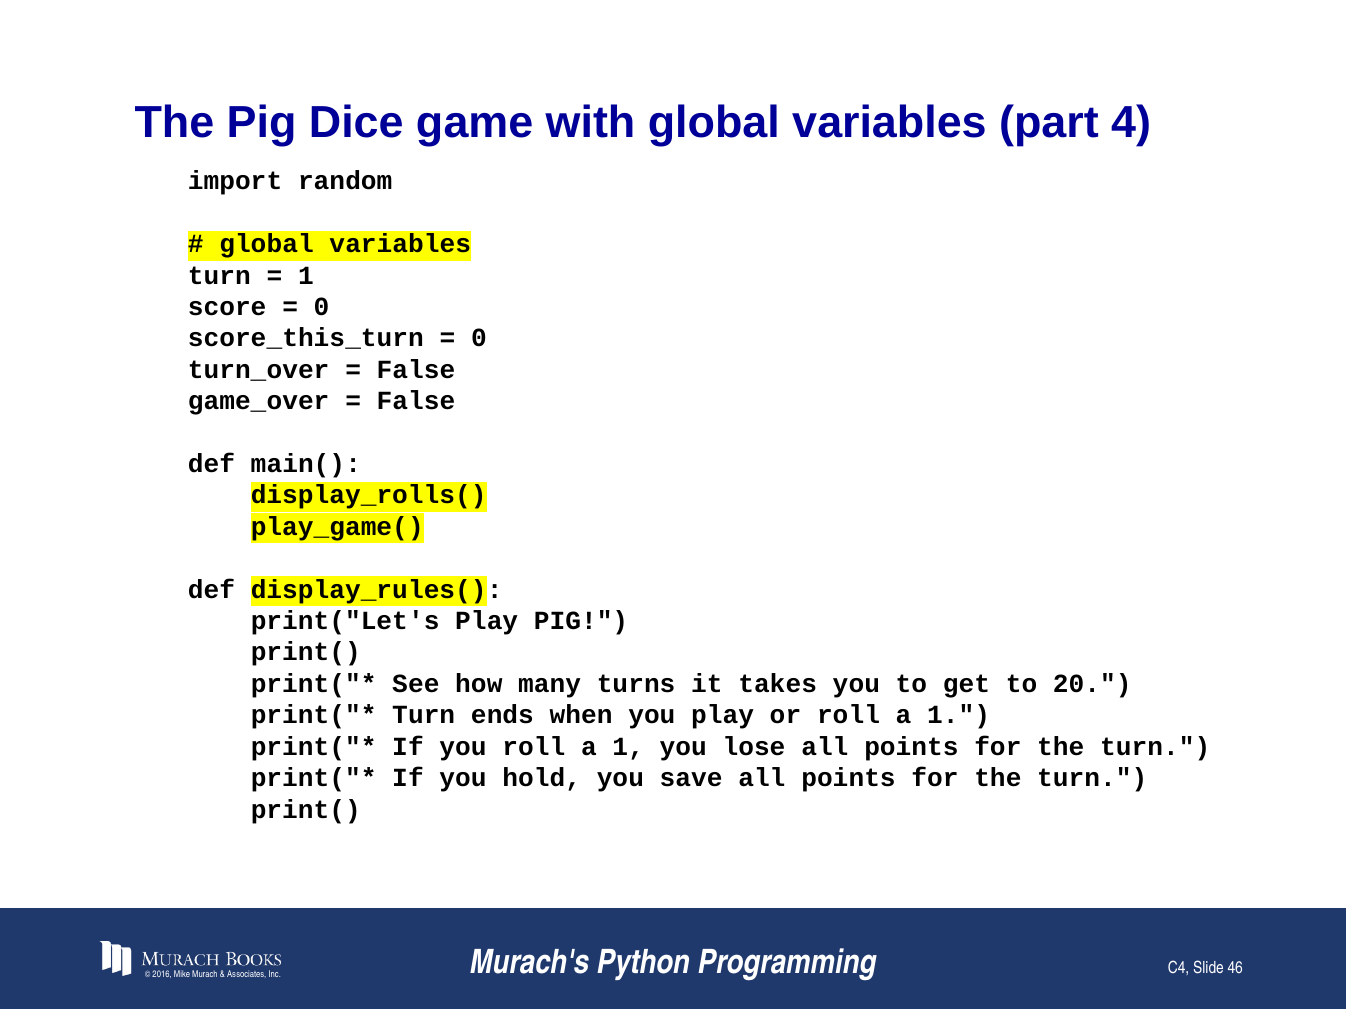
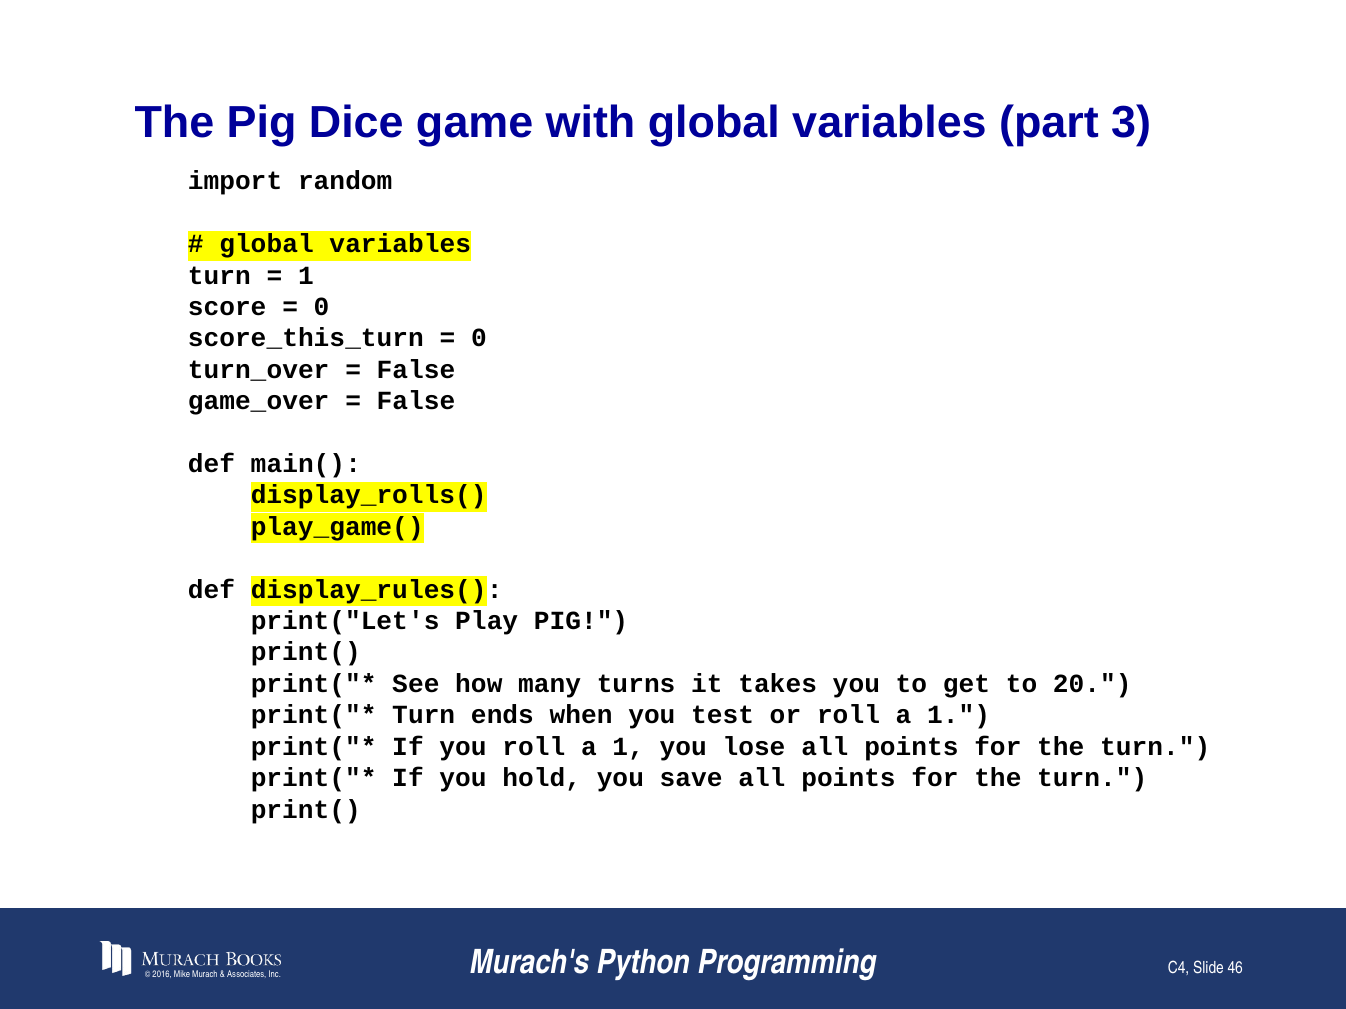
4: 4 -> 3 (1131, 122)
you play: play -> test (723, 715)
